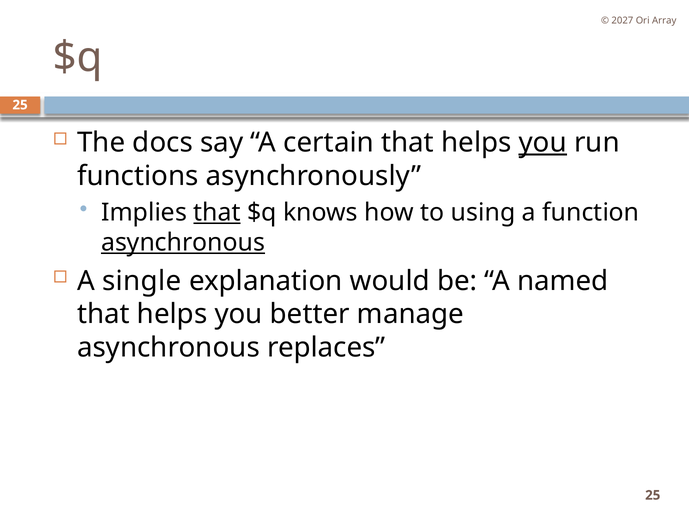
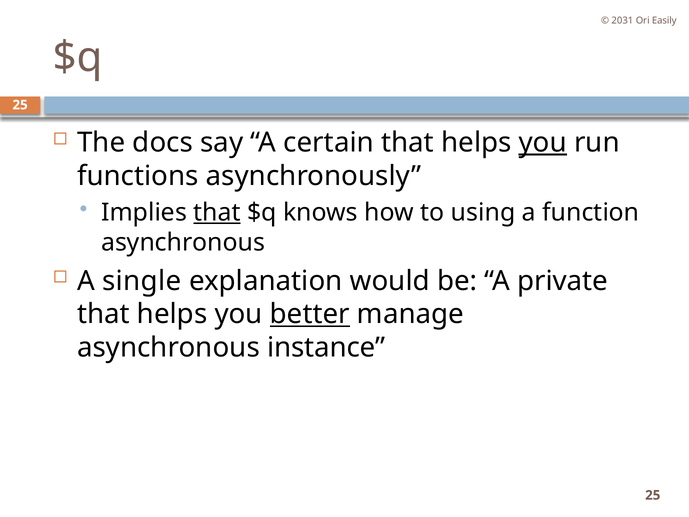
2027: 2027 -> 2031 (622, 21)
Array: Array -> Easily (664, 21)
asynchronous underline: present -> none (183, 242)
named: named -> private (563, 281)
better underline: none -> present (310, 314)
replaces: replaces -> instance (326, 347)
